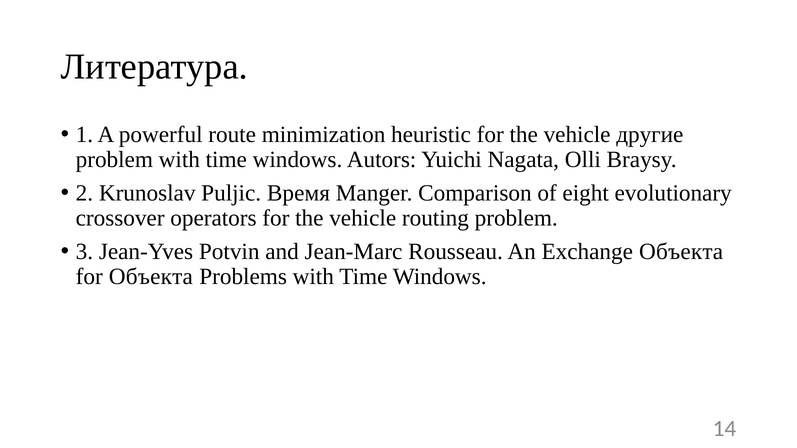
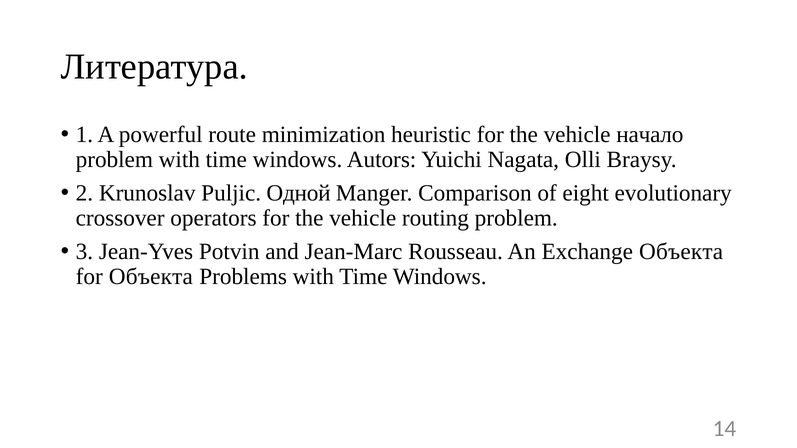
другие: другие -> начало (650, 135)
Время: Время -> Одной (299, 193)
